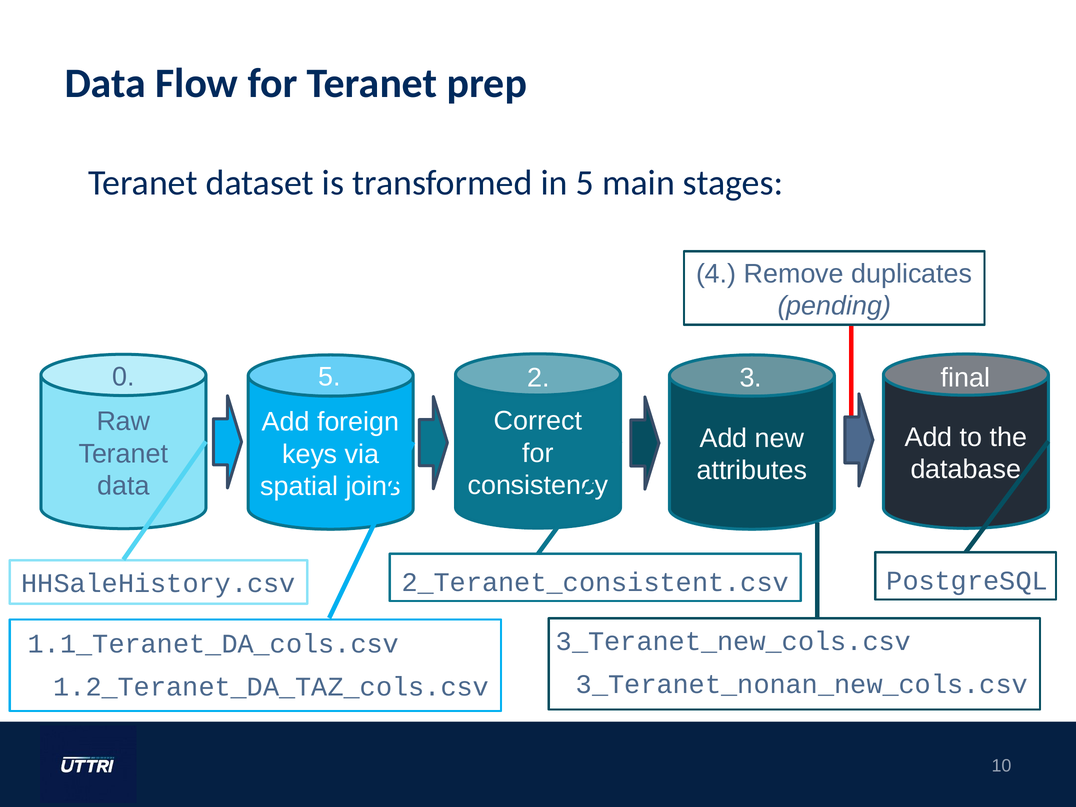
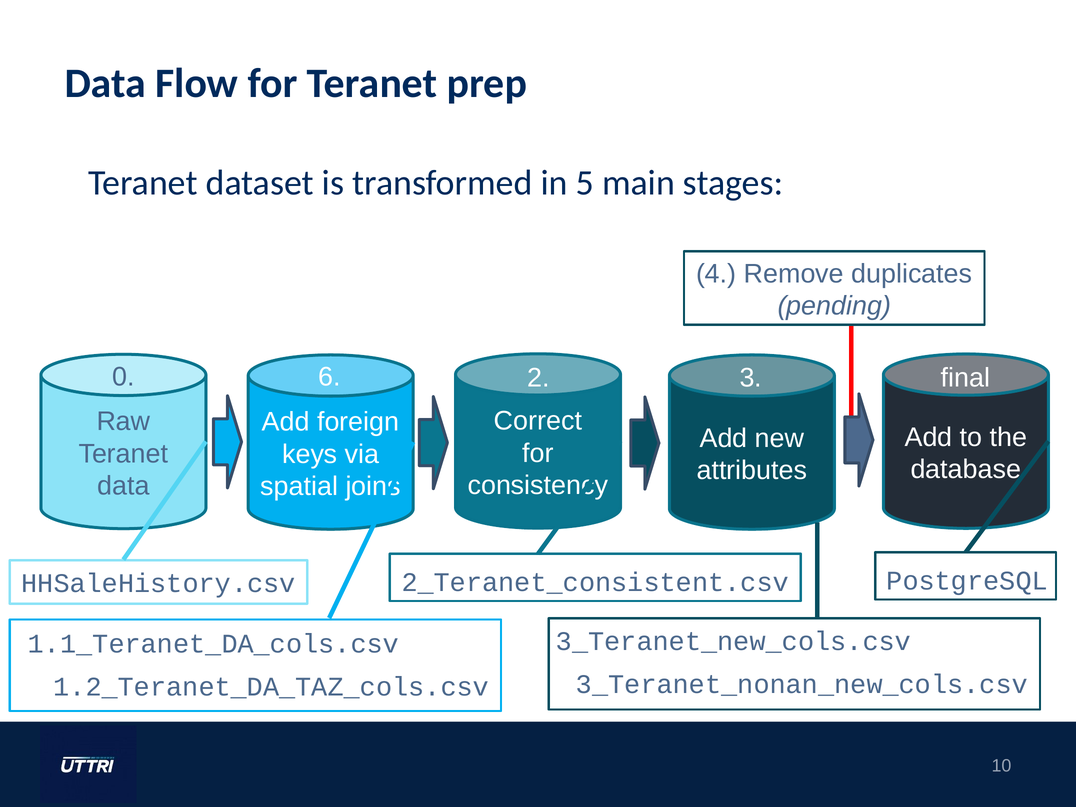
0 5: 5 -> 6 (329, 377)
